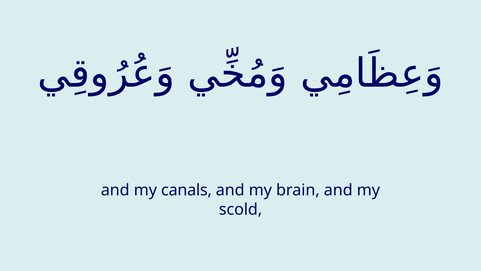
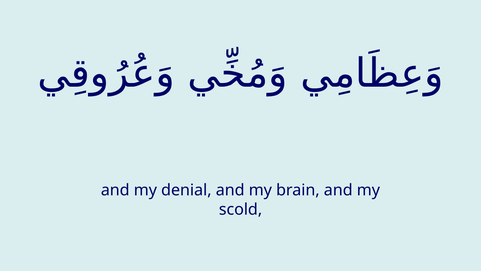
canals: canals -> denial (186, 190)
